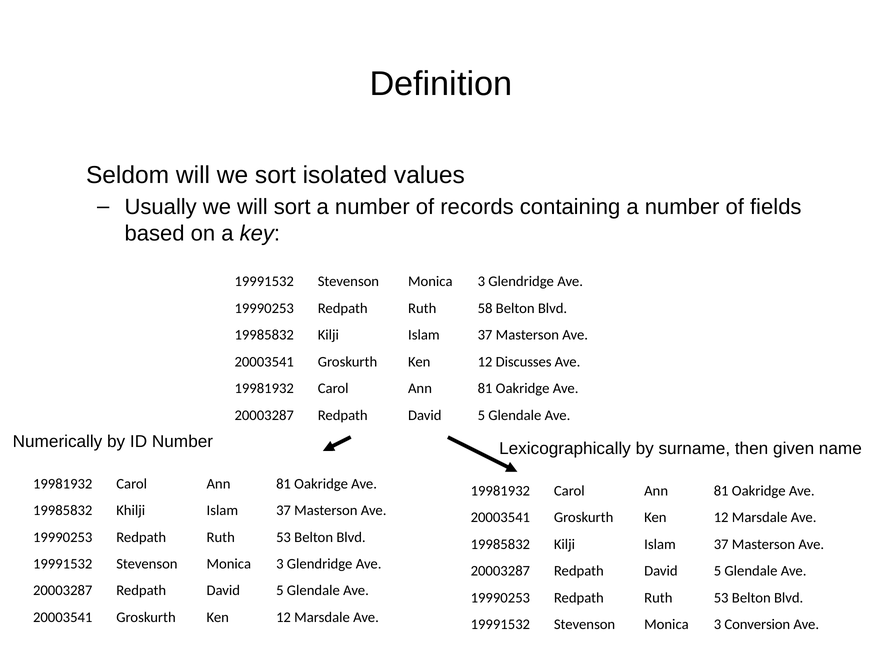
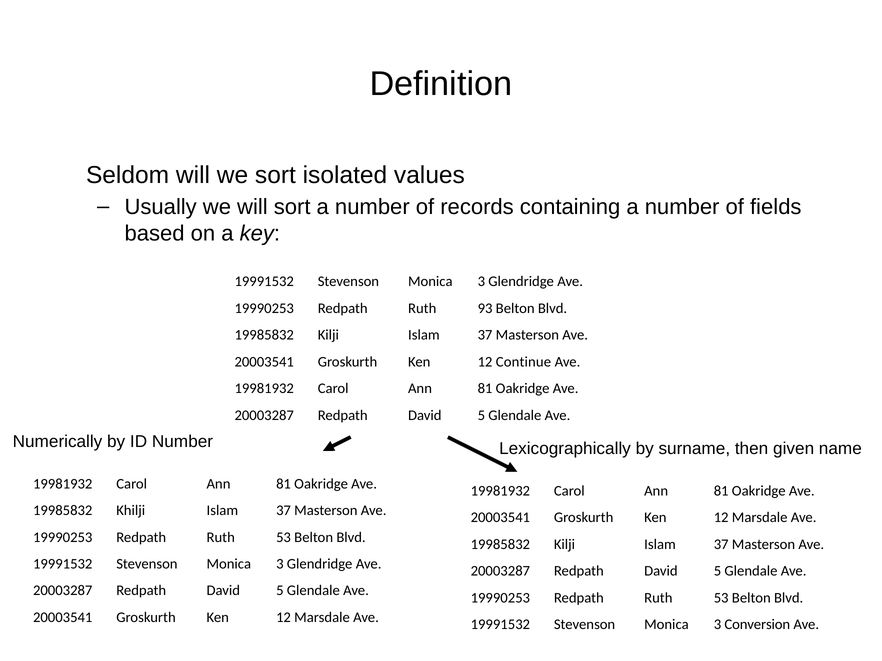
58: 58 -> 93 (485, 309)
Discusses: Discusses -> Continue (523, 362)
